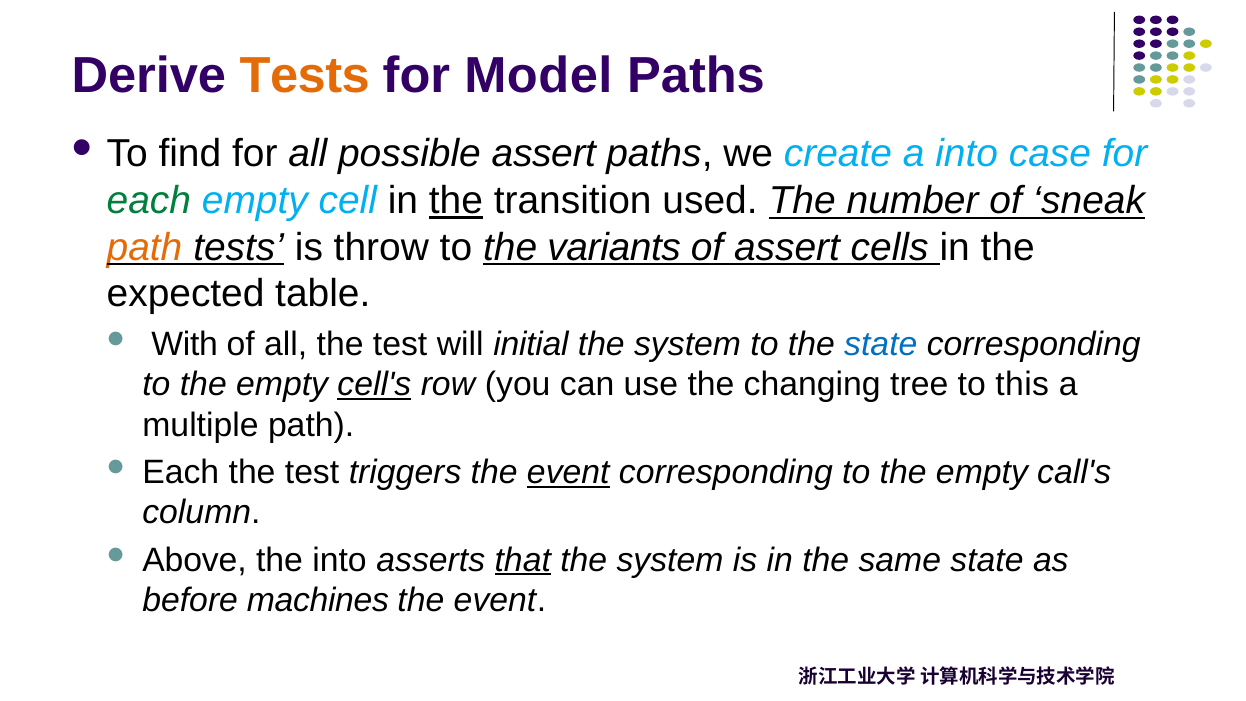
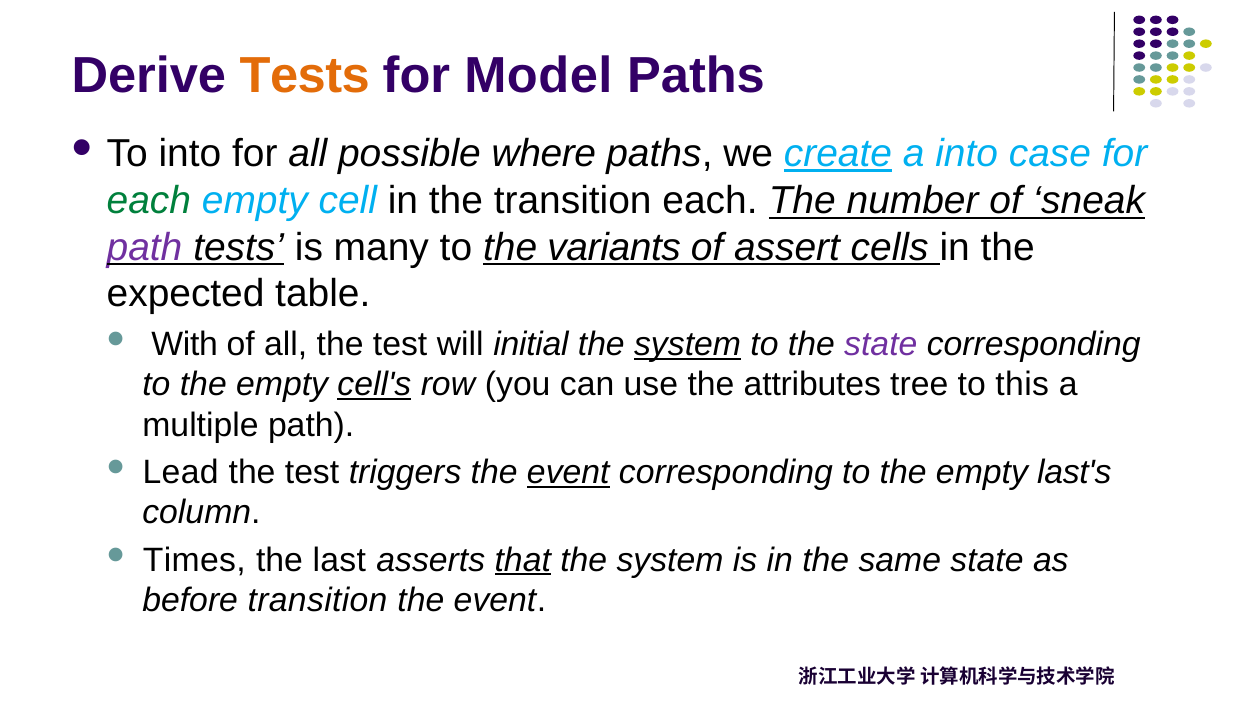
To find: find -> into (190, 154)
possible assert: assert -> where (544, 154)
create underline: none -> present (838, 154)
the underline: present -> none (456, 201)
transition used: used -> each (710, 201)
path colour: orange -> purple (145, 247)
throw: throw -> many (381, 247)
system underline: none -> present (688, 344)
state colour: blue -> purple (881, 344)
changing: changing -> attributes (812, 384)
Each: Each -> Lead (181, 472)
call's: call's -> last's (1074, 472)
Above: Above -> Times (194, 560)
the into: into -> last (339, 560)
before machines: machines -> transition (318, 600)
